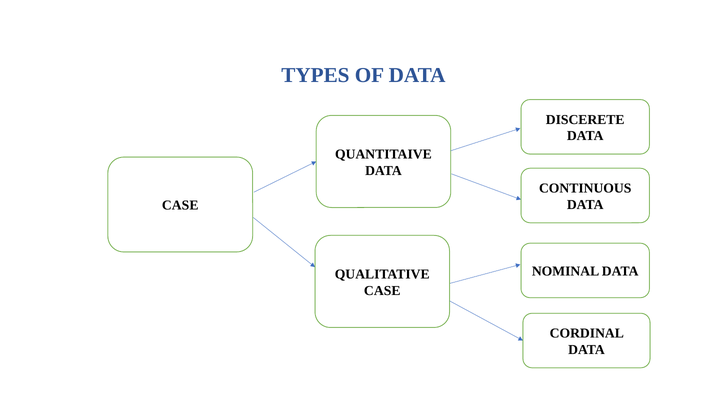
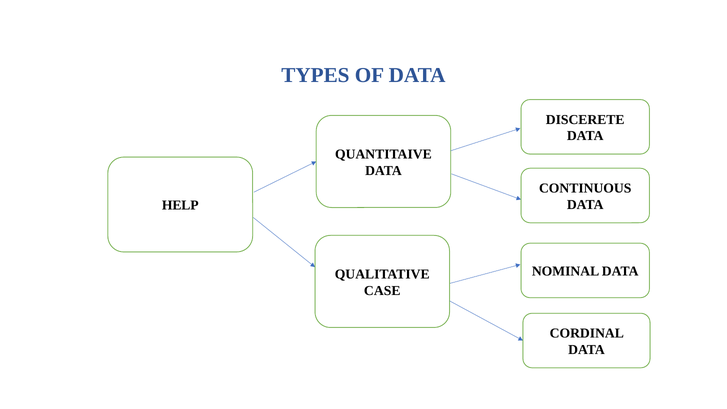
CASE: CASE -> HELP (180, 205)
